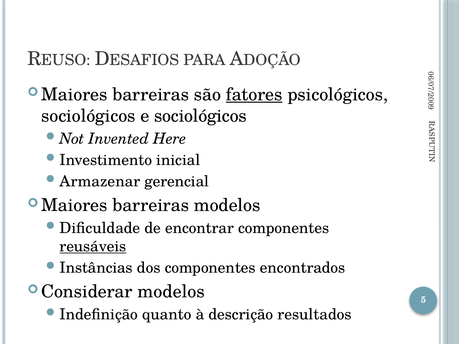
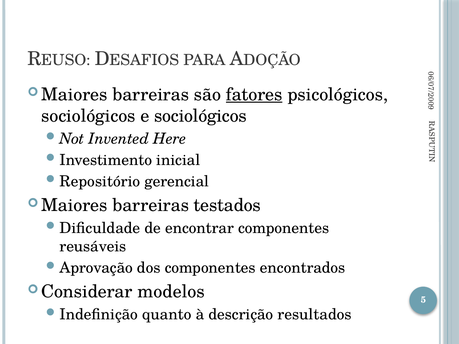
Armazenar: Armazenar -> Repositório (100, 182)
barreiras modelos: modelos -> testados (227, 205)
reusáveis underline: present -> none (93, 247)
Instâncias: Instâncias -> Aprovação (96, 268)
